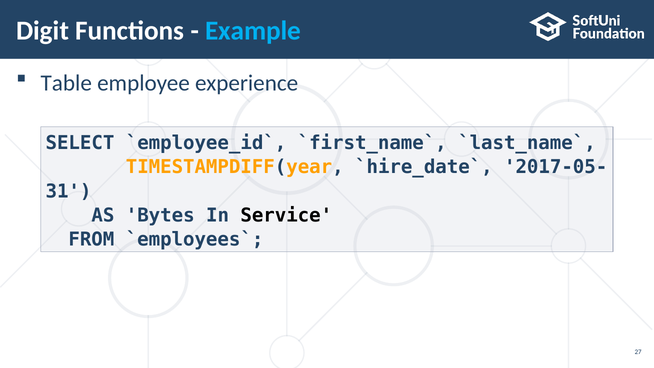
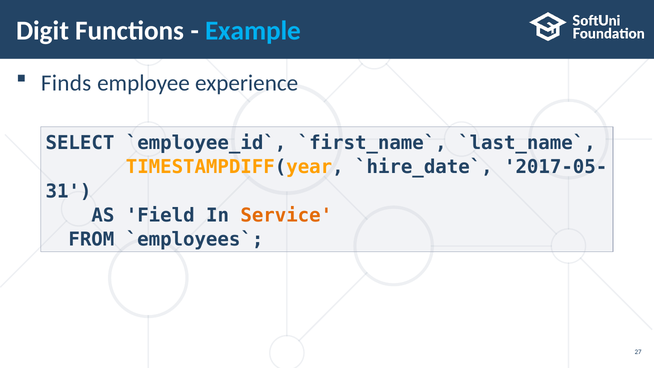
Table: Table -> Finds (66, 83)
Bytes: Bytes -> Field (160, 215)
Service colour: black -> orange (286, 215)
